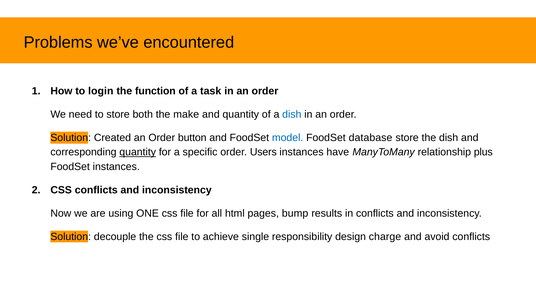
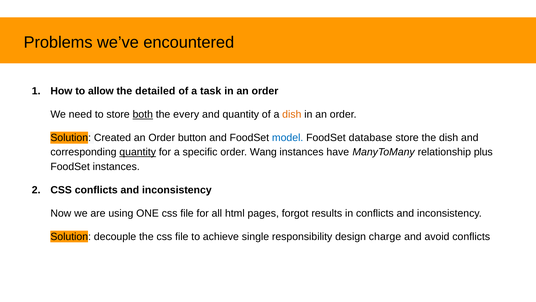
login: login -> allow (101, 91)
function: function -> detailed (155, 91)
both underline: none -> present (143, 114)
make: make -> every (186, 114)
dish colour: blue -> orange (292, 114)
Users: Users -> Wang (263, 152)
bump: bump -> forgot (295, 213)
